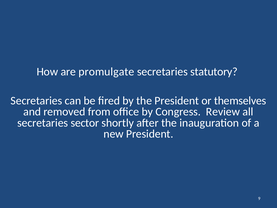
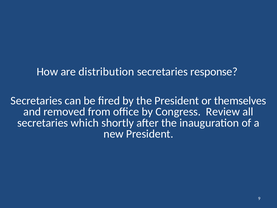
promulgate: promulgate -> distribution (106, 72)
statutory: statutory -> response (214, 72)
sector: sector -> which (85, 123)
